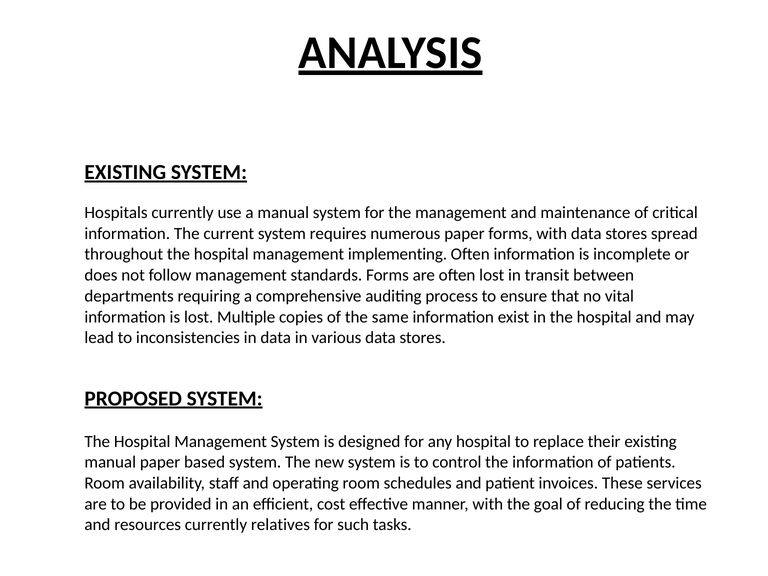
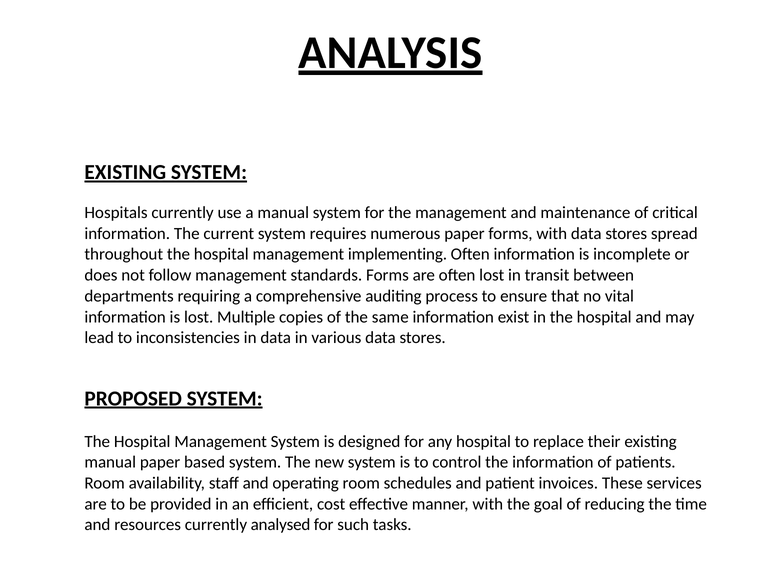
relatives: relatives -> analysed (281, 525)
